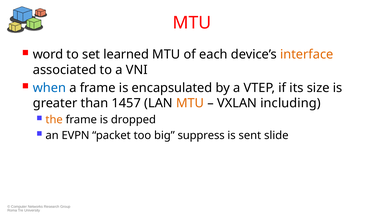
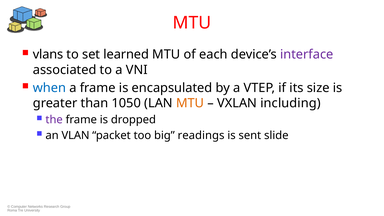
word: word -> vlans (48, 55)
interface colour: orange -> purple (307, 55)
1457: 1457 -> 1050 (126, 103)
the colour: orange -> purple (54, 120)
EVPN: EVPN -> VLAN (75, 135)
suppress: suppress -> readings (201, 135)
